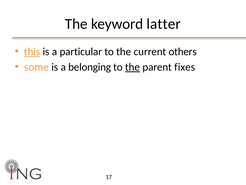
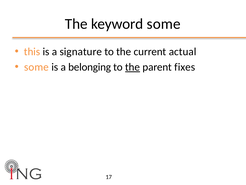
keyword latter: latter -> some (164, 24)
this underline: present -> none (32, 52)
particular: particular -> signature (81, 52)
others: others -> actual (183, 52)
